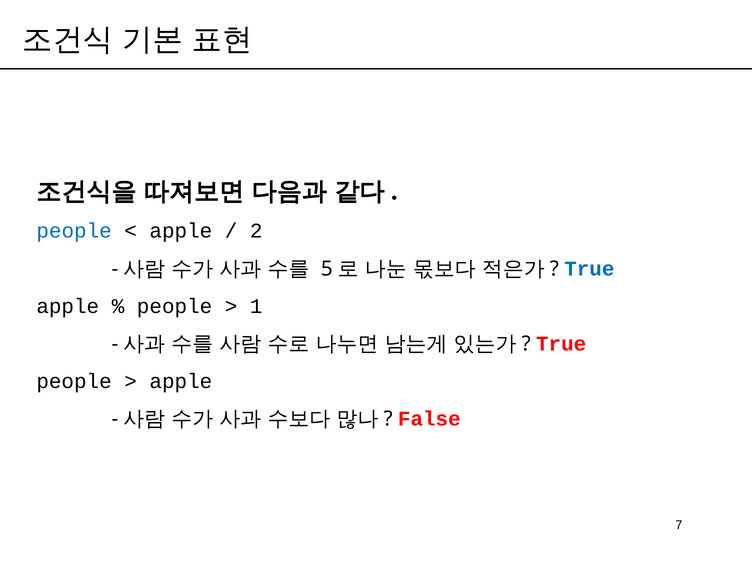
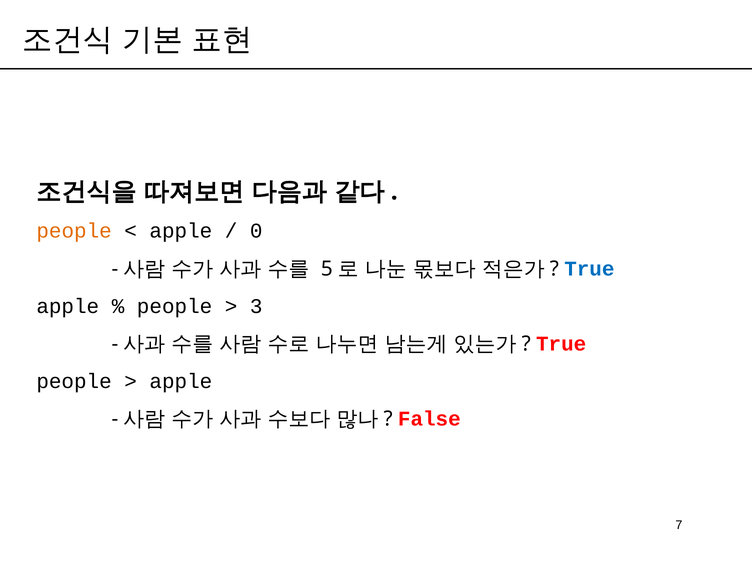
people colour: blue -> orange (74, 231)
2: 2 -> 0 (256, 231)
1: 1 -> 3 (256, 306)
